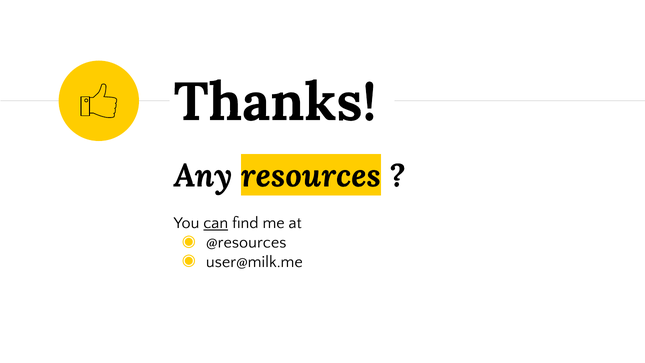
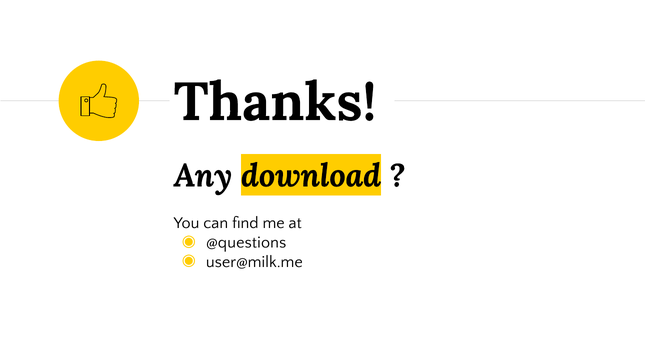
resources: resources -> download (311, 176)
can underline: present -> none (216, 223)
@resources: @resources -> @questions (246, 242)
